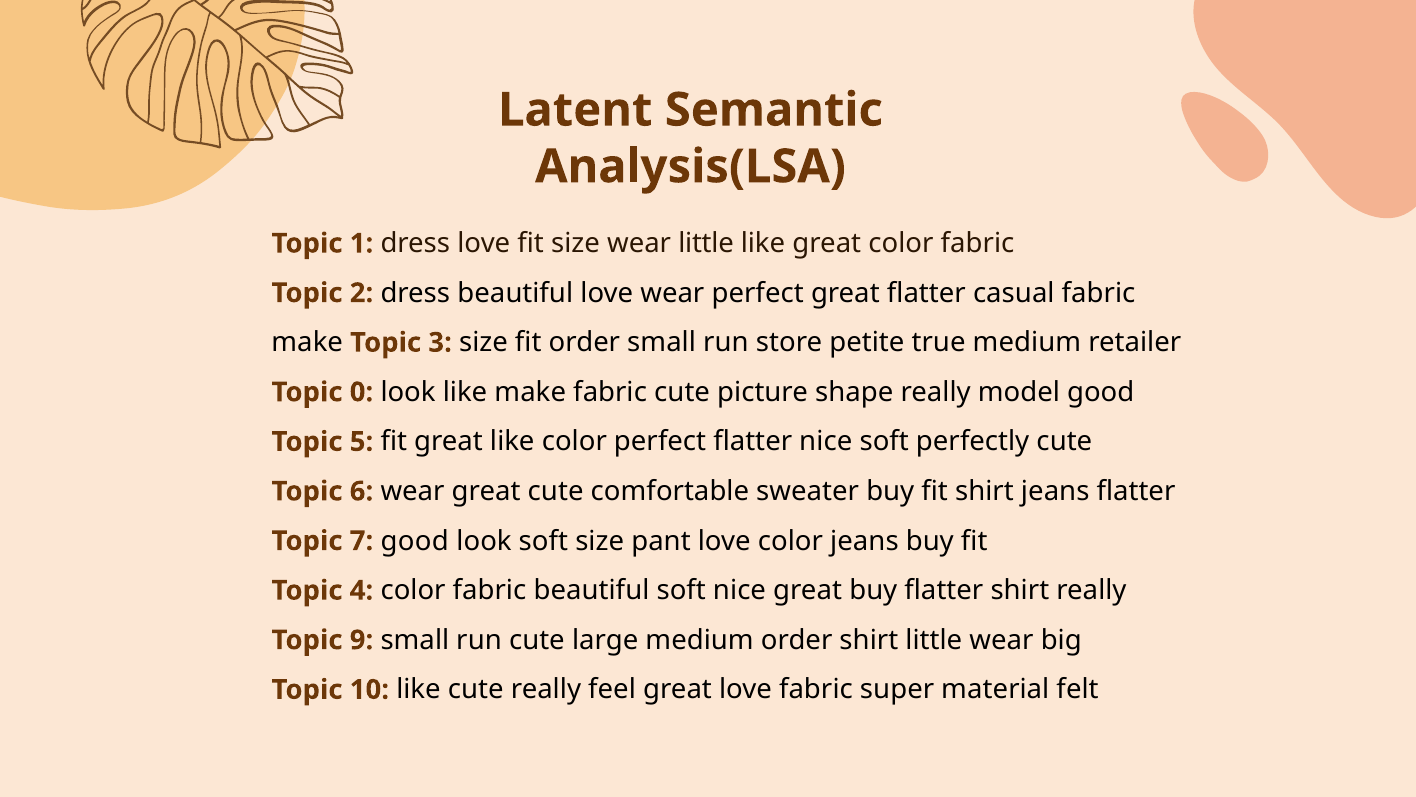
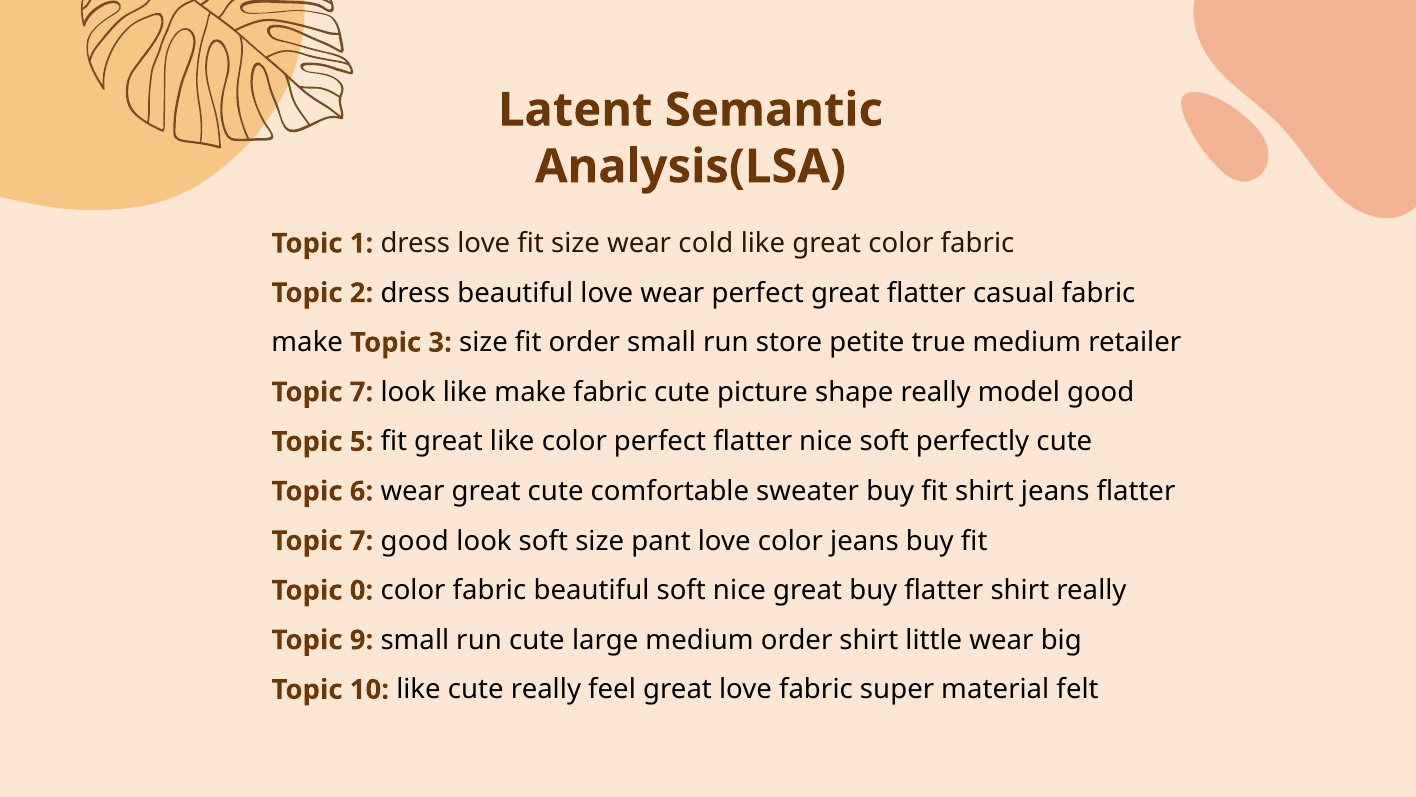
wear little: little -> cold (706, 243)
0: 0 -> 7 (361, 392)
4: 4 -> 0 (361, 590)
